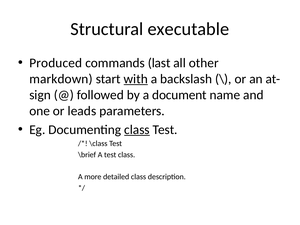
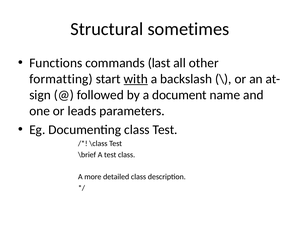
executable: executable -> sometimes (188, 29)
Produced: Produced -> Functions (56, 63)
markdown: markdown -> formatting (61, 79)
class underline: present -> none (137, 130)
